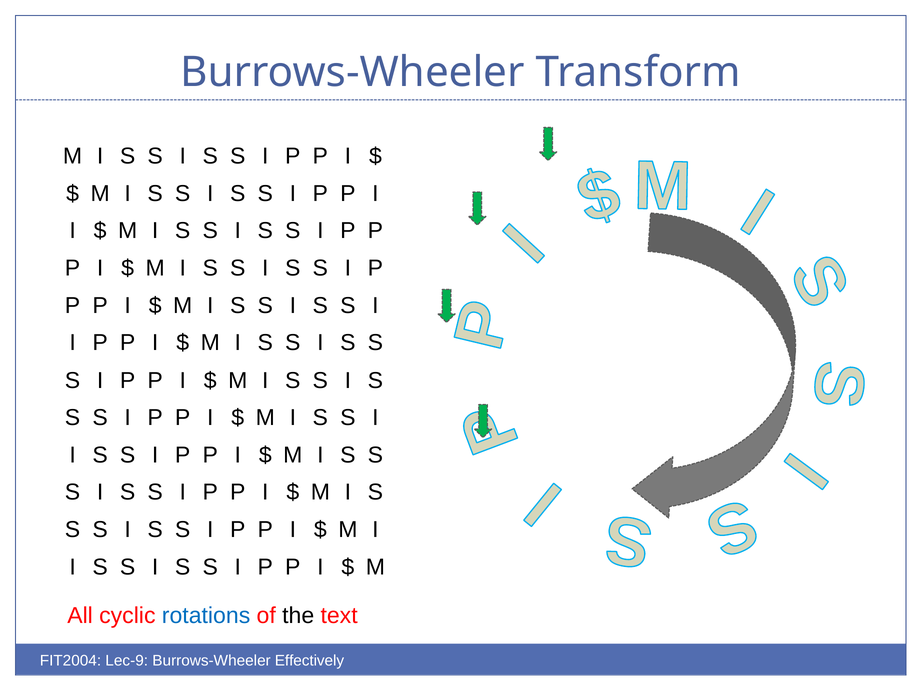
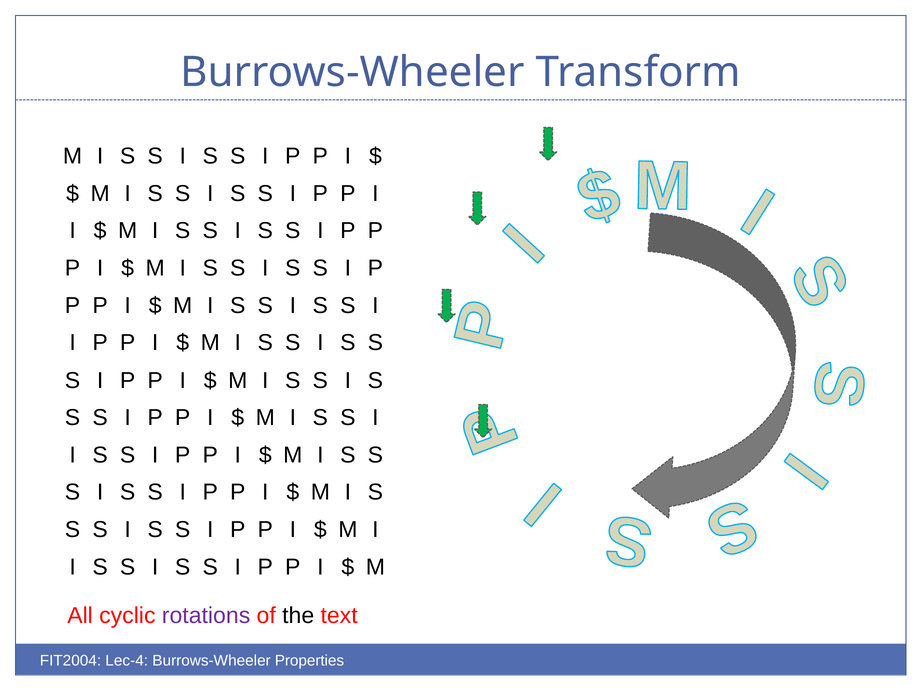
rotations colour: blue -> purple (206, 616)
Lec-9: Lec-9 -> Lec-4 (127, 661)
Effectively: Effectively -> Properties (309, 661)
